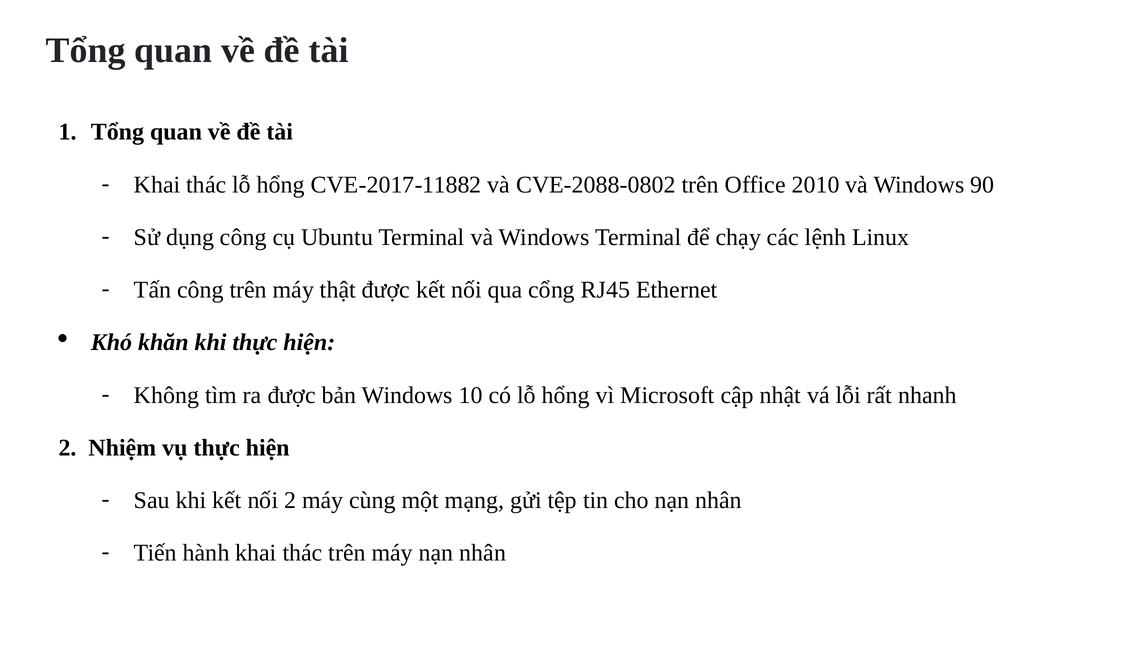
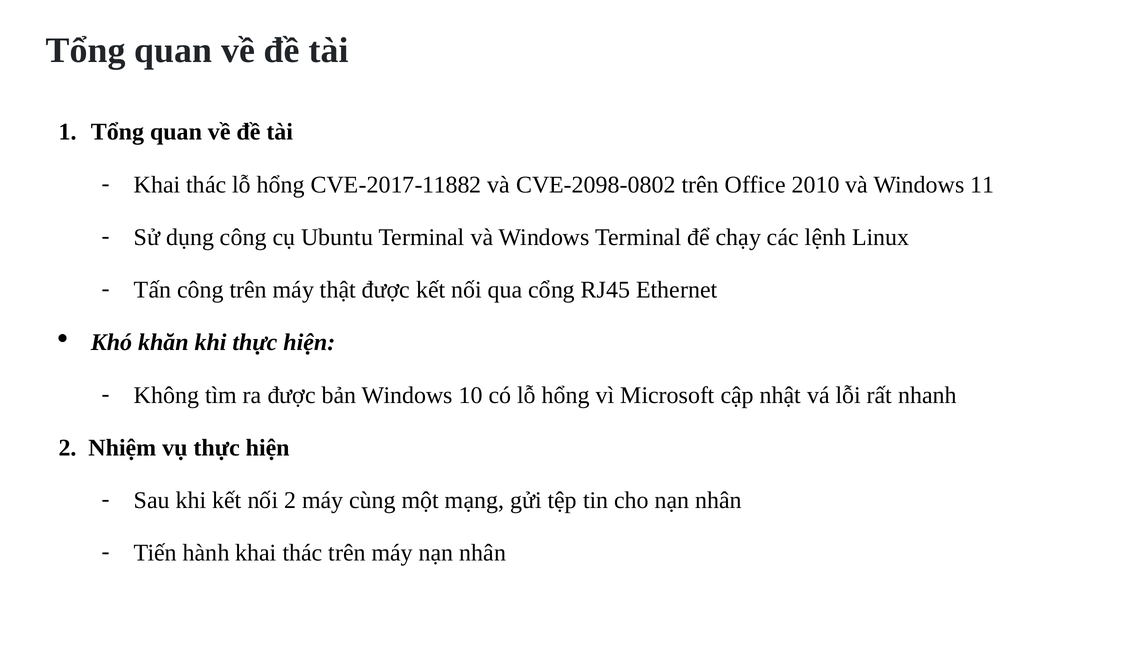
CVE-2088-0802: CVE-2088-0802 -> CVE-2098-0802 (596, 185)
90: 90 -> 11 (982, 185)
